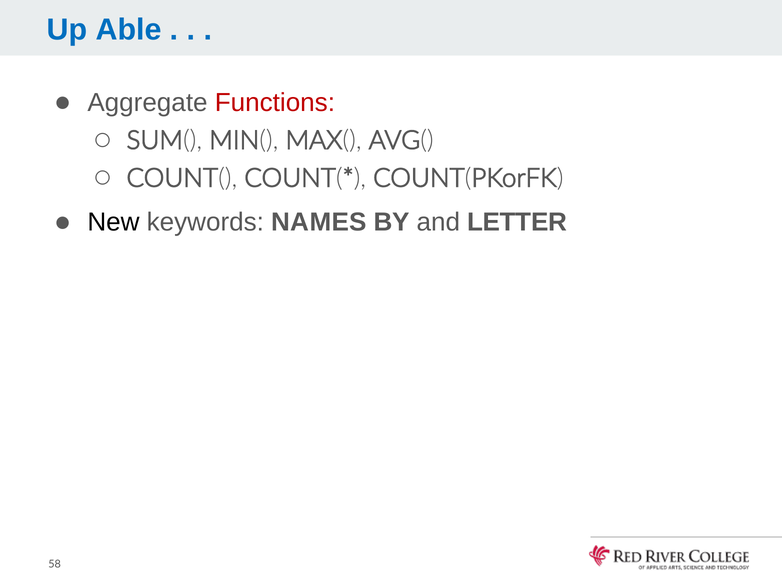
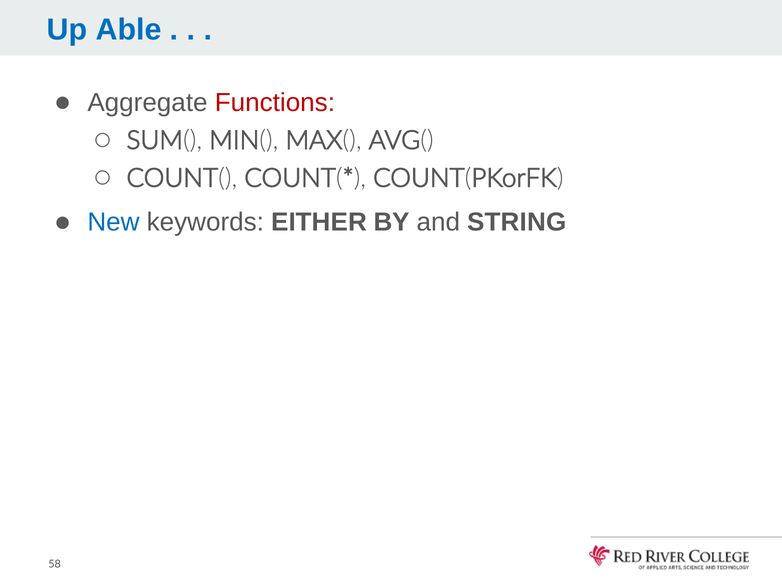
New colour: black -> blue (113, 223)
NAMES: NAMES -> EITHER (319, 223)
LETTER: LETTER -> STRING (517, 223)
